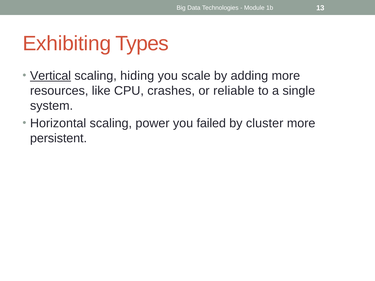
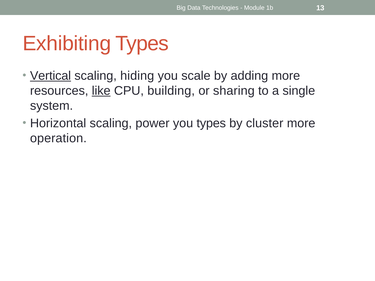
like underline: none -> present (101, 91)
crashes: crashes -> building (171, 91)
reliable: reliable -> sharing (234, 91)
you failed: failed -> types (211, 123)
persistent: persistent -> operation (58, 138)
